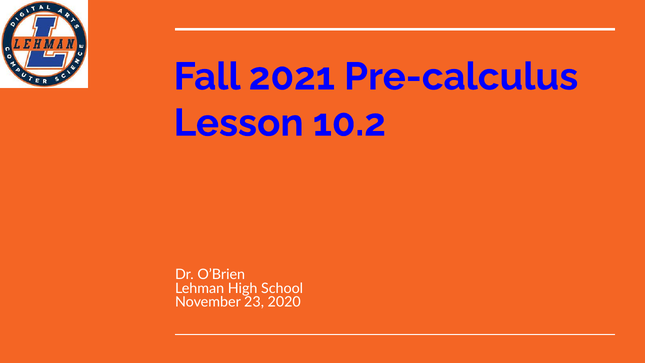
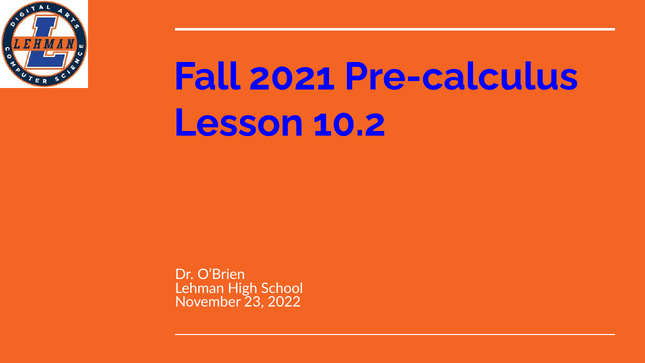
2020: 2020 -> 2022 (284, 302)
